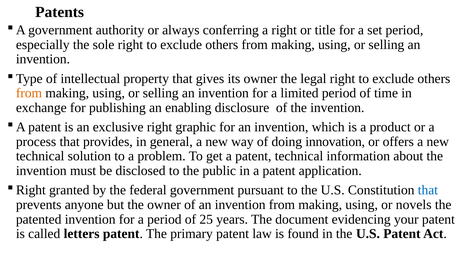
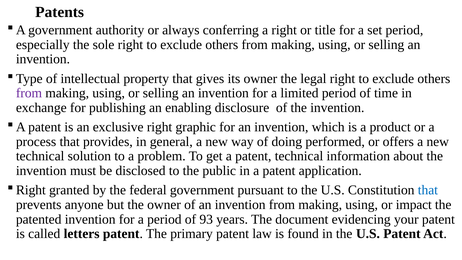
from colour: orange -> purple (29, 93)
innovation: innovation -> performed (335, 142)
novels: novels -> impact (414, 205)
25: 25 -> 93 (206, 219)
